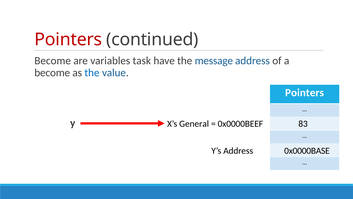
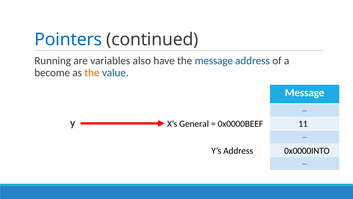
Pointers colour: red -> blue (68, 40)
Become: Become -> Running (53, 61)
task: task -> also (142, 61)
the colour: blue -> orange (92, 73)
Pointers: Pointers -> Message (305, 93)
83: 83 -> 11 (303, 124)
0x0000BASE: 0x0000BASE -> 0x0000INTO (307, 151)
